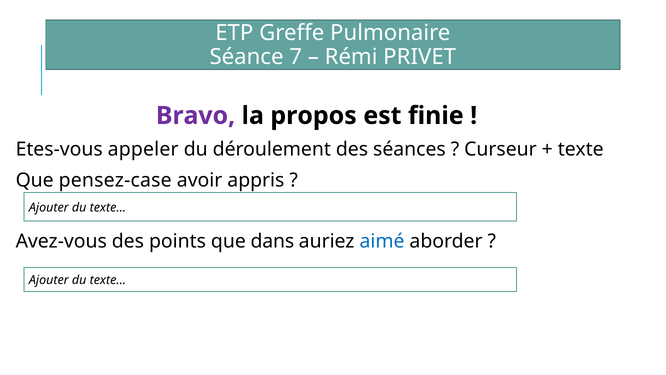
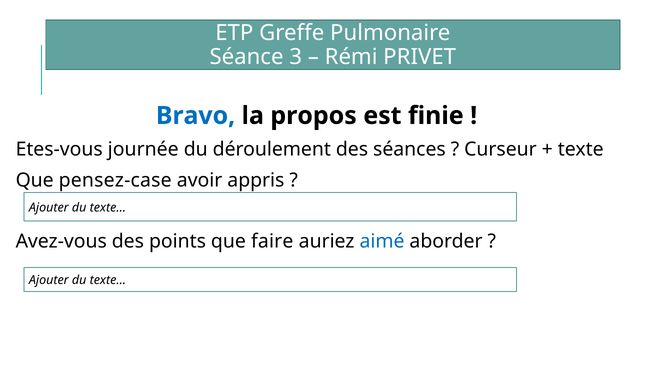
7: 7 -> 3 (296, 57)
Bravo colour: purple -> blue (196, 116)
appeler: appeler -> journée (143, 149)
dans: dans -> faire (272, 241)
